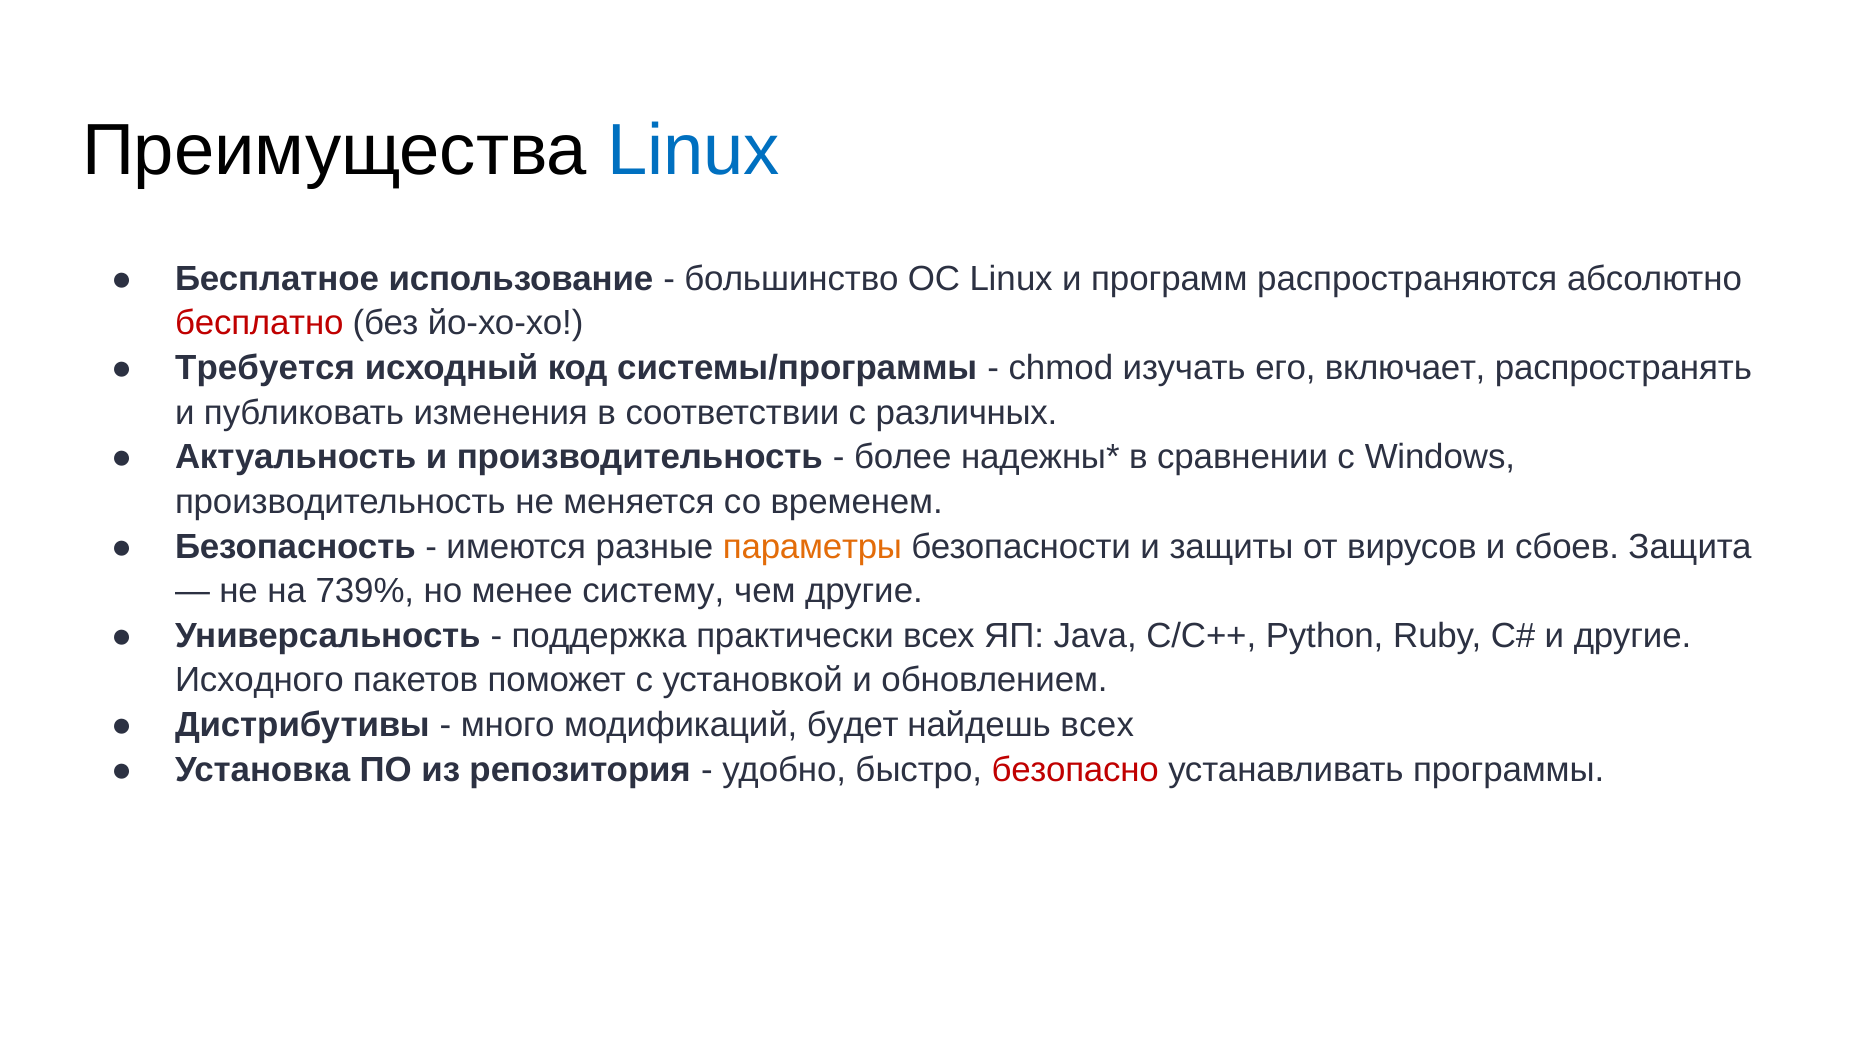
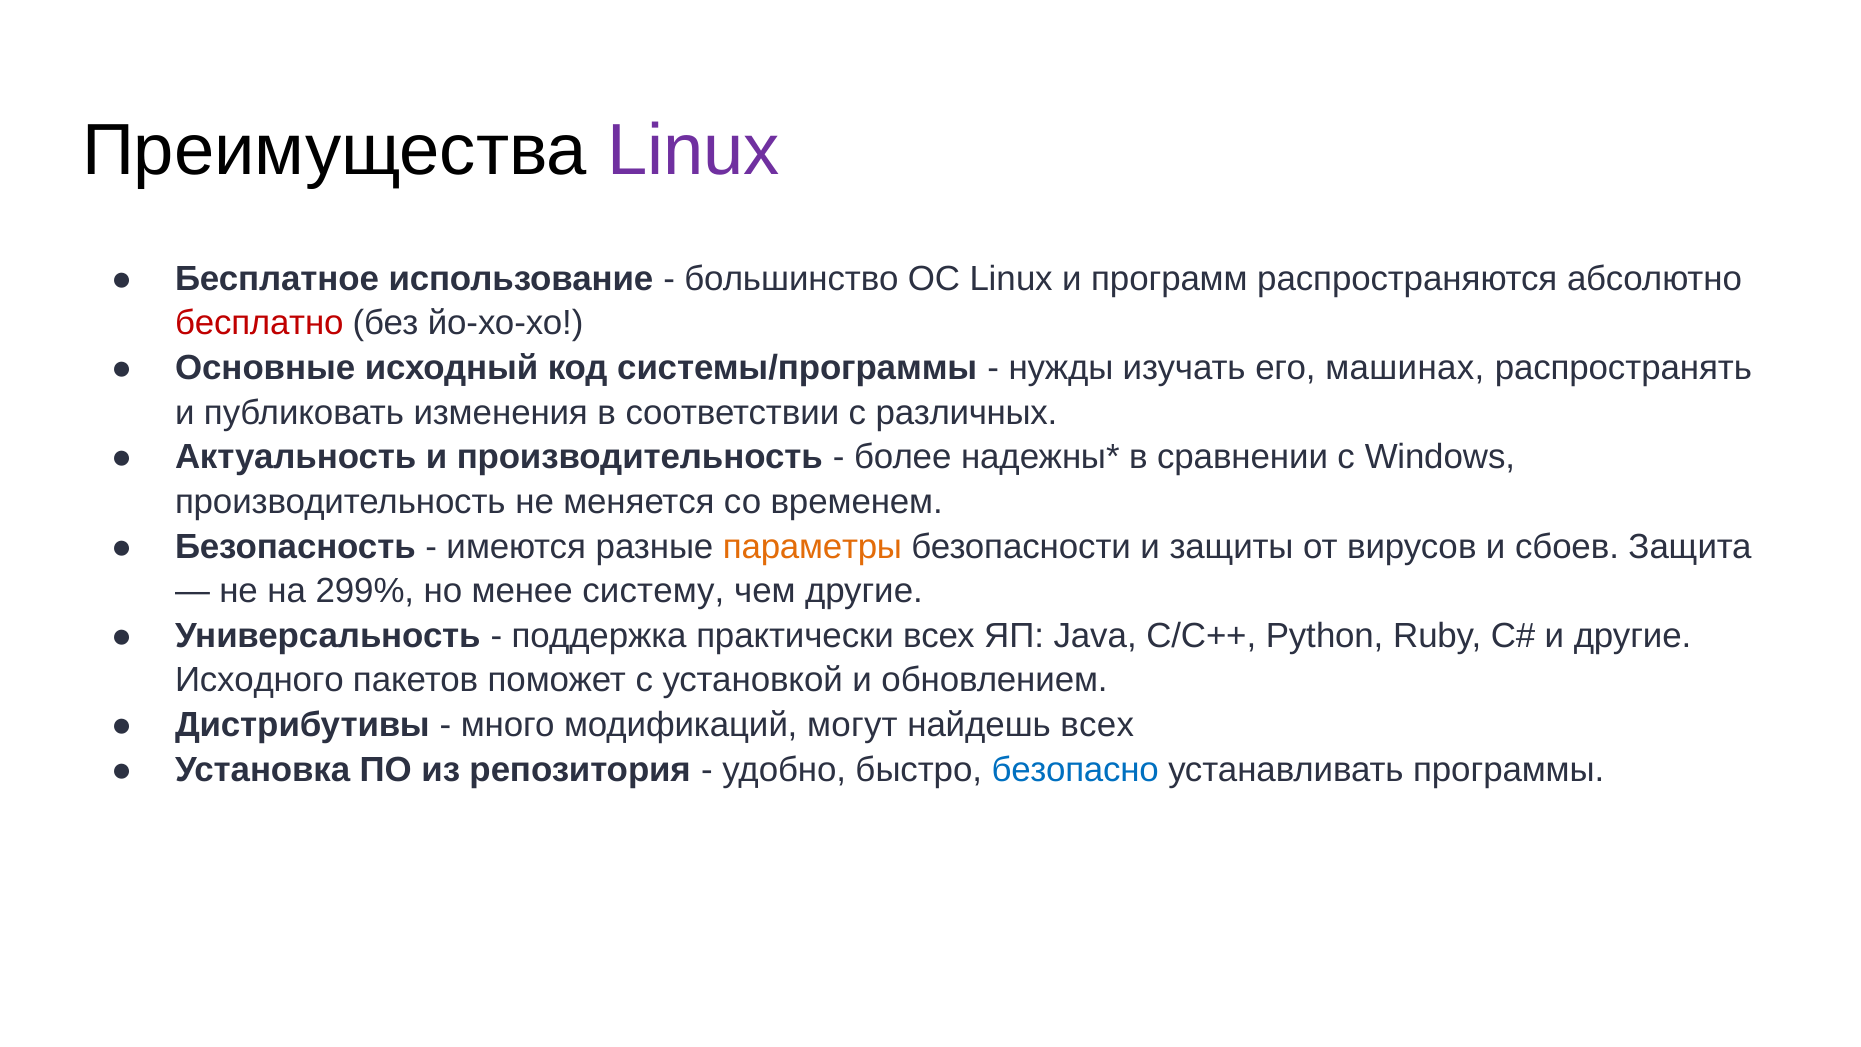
Linux colour: blue -> purple (693, 151)
Требуется: Требуется -> Основные (265, 368)
chmod: chmod -> нужды (1061, 368)
включает: включает -> машинах (1405, 368)
739%: 739% -> 299% (365, 591)
будет: будет -> могут (852, 725)
безопасно colour: red -> blue (1075, 770)
